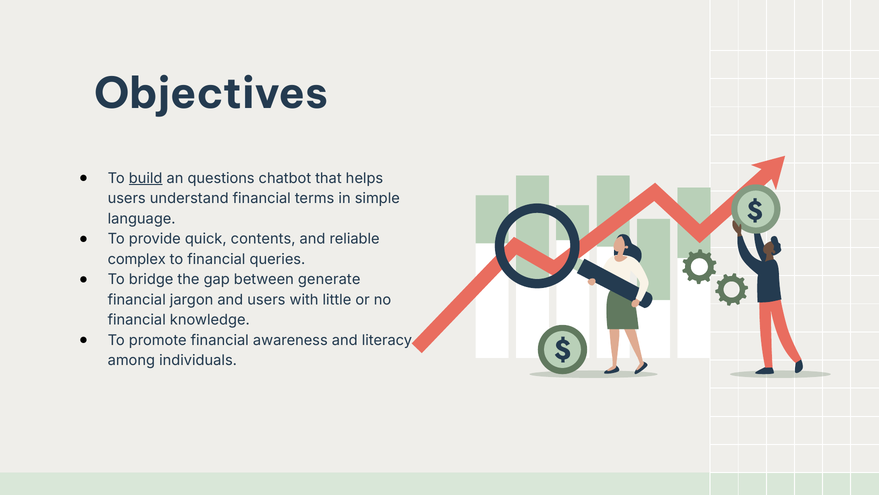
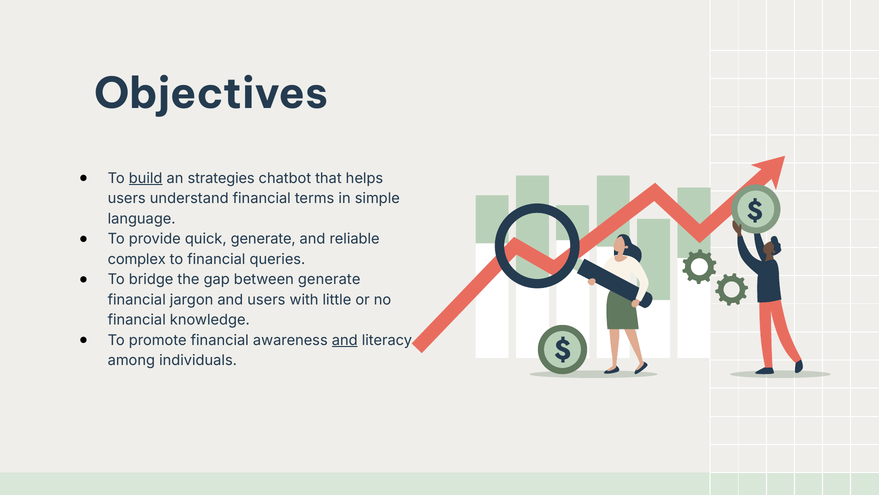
questions: questions -> strategies (221, 178)
quick contents: contents -> generate (263, 239)
and underline: none -> present (345, 340)
